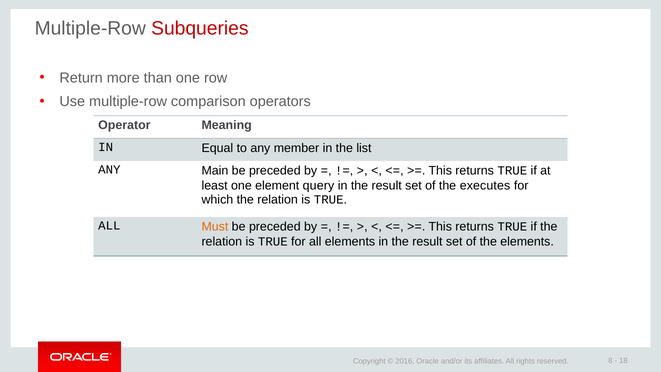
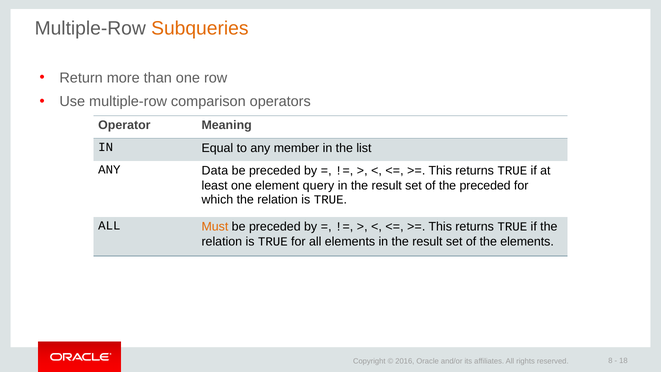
Subqueries colour: red -> orange (200, 28)
Main: Main -> Data (215, 171)
the executes: executes -> preceded (485, 186)
